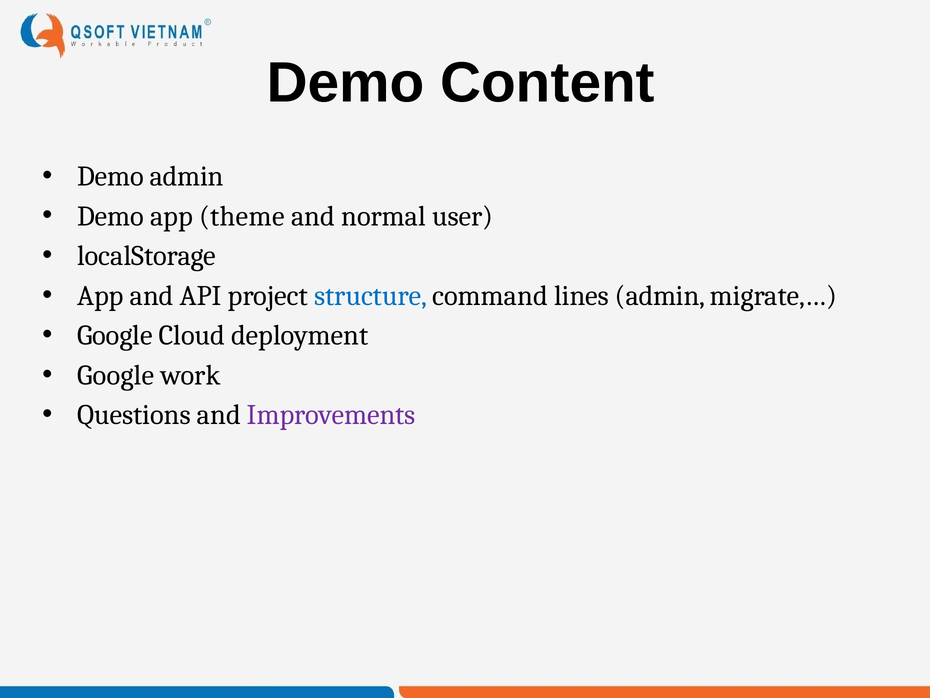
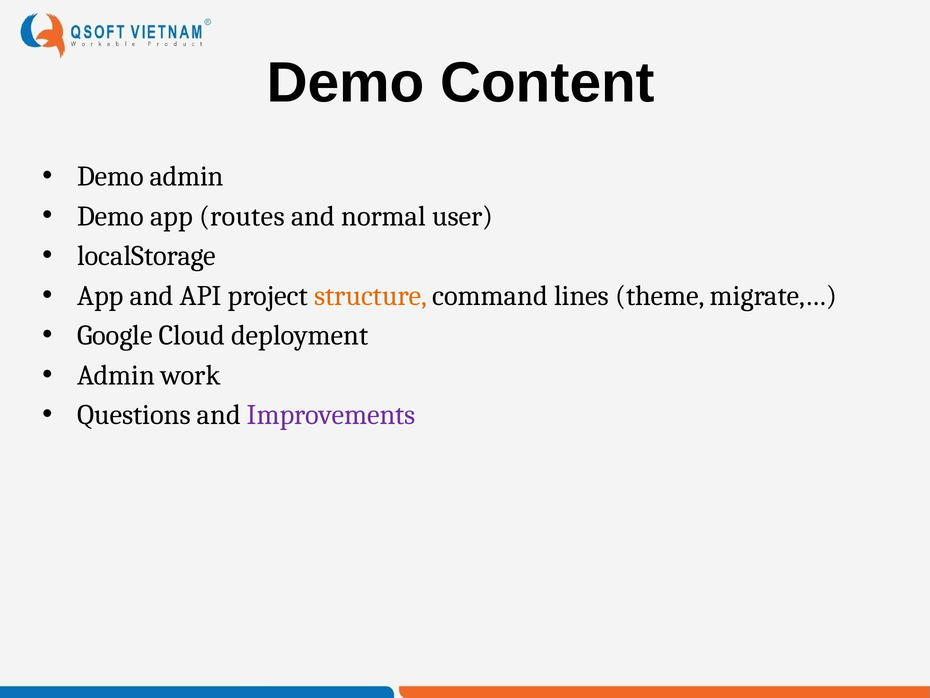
theme: theme -> routes (242, 216)
structure colour: blue -> orange (371, 296)
lines admin: admin -> theme (660, 296)
Google: Google -> Admin (116, 375)
